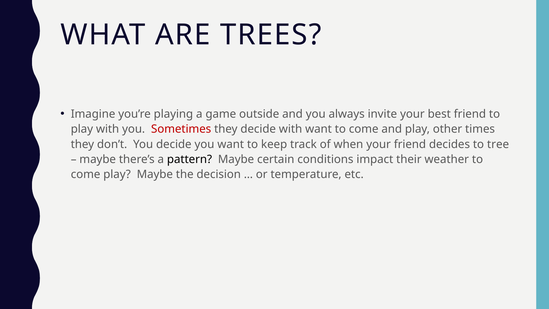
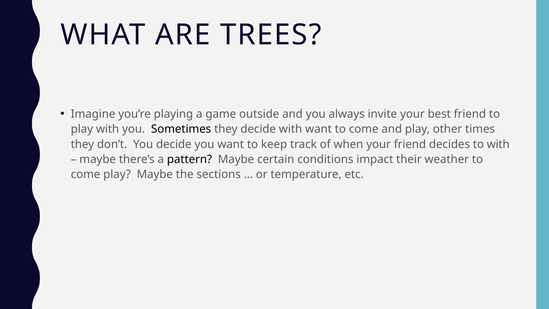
Sometimes colour: red -> black (181, 129)
to tree: tree -> with (498, 144)
decision: decision -> sections (219, 174)
